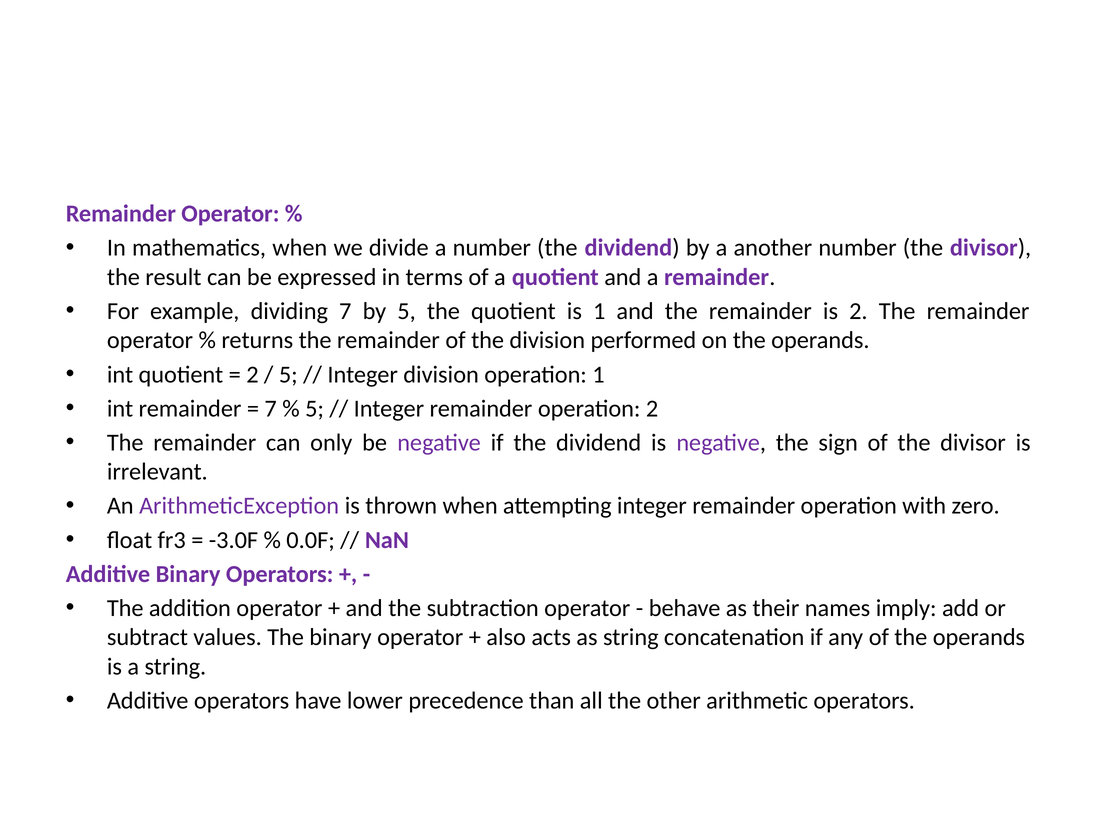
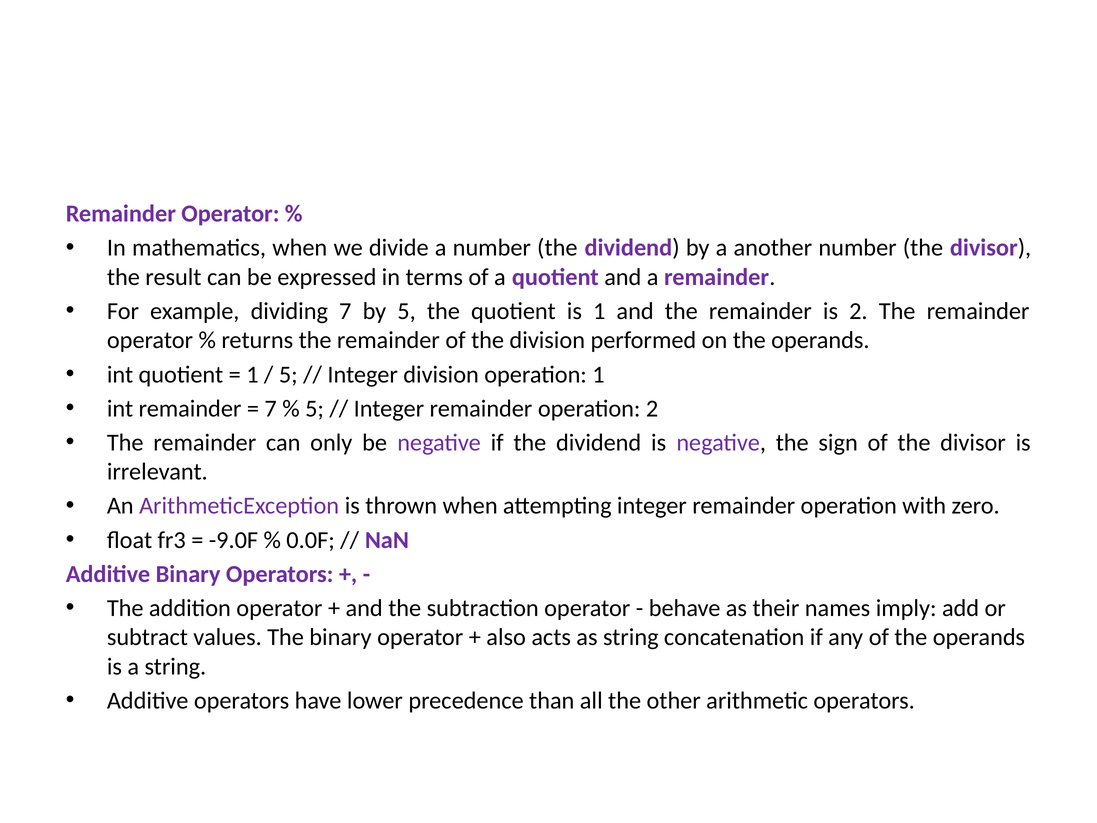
2: 2 -> 1 (252, 374)
-3.0F: -3.0F -> -9.0F (233, 540)
